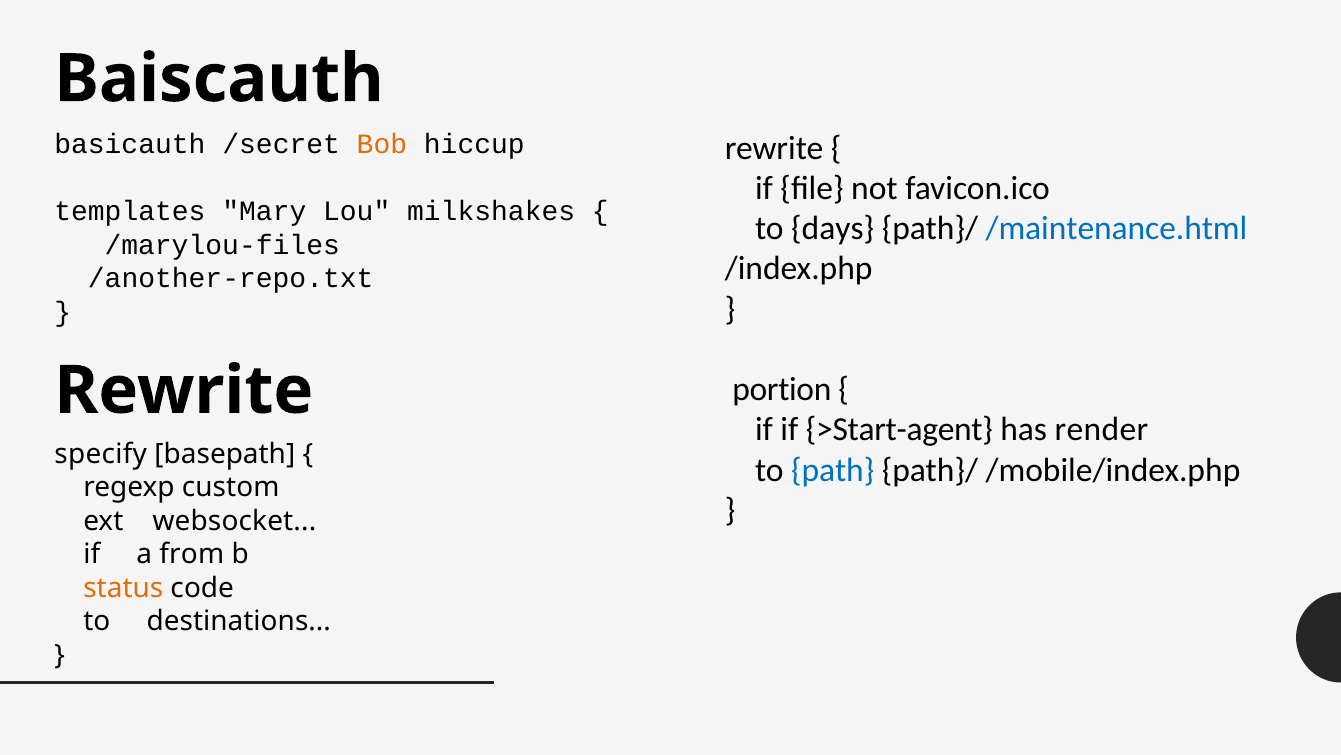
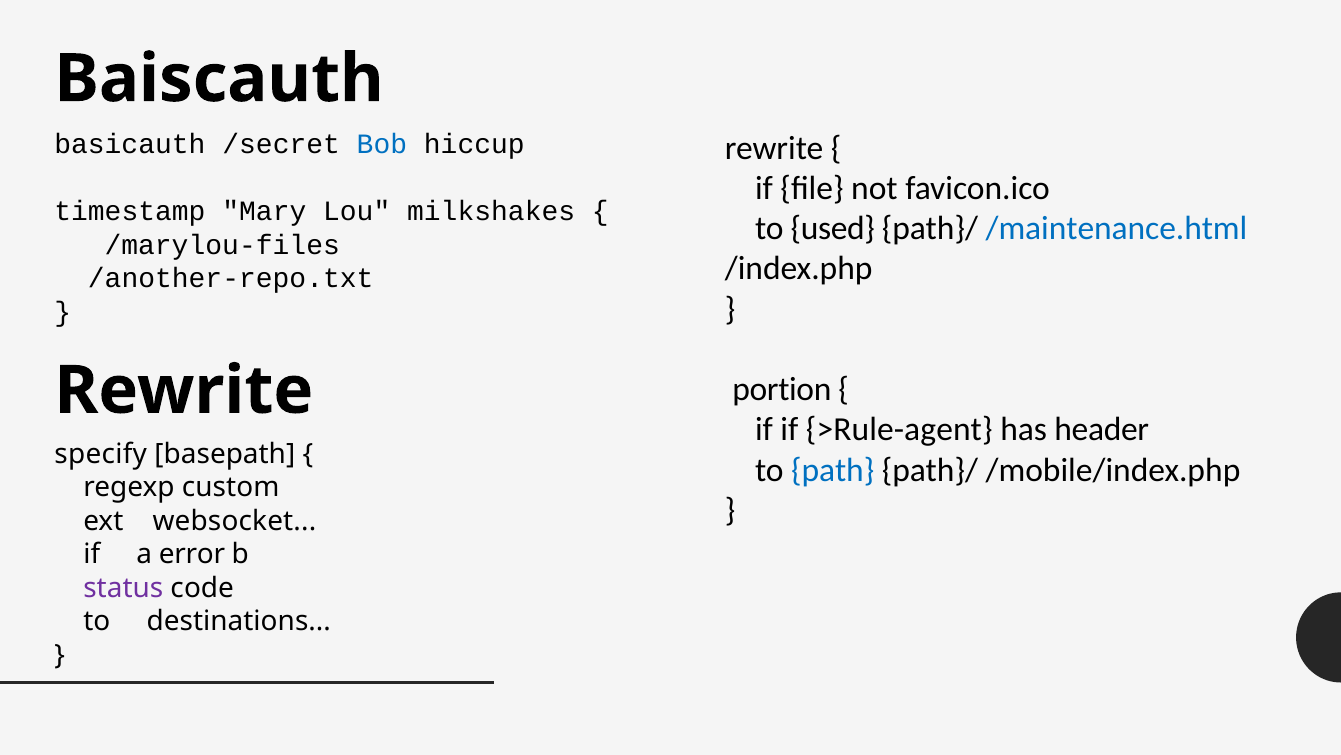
Bob colour: orange -> blue (382, 144)
templates: templates -> timestamp (130, 211)
days: days -> used (833, 228)
>Start-agent: >Start-agent -> >Rule-agent (899, 429)
render: render -> header (1102, 429)
from: from -> error (192, 554)
status colour: orange -> purple (123, 588)
